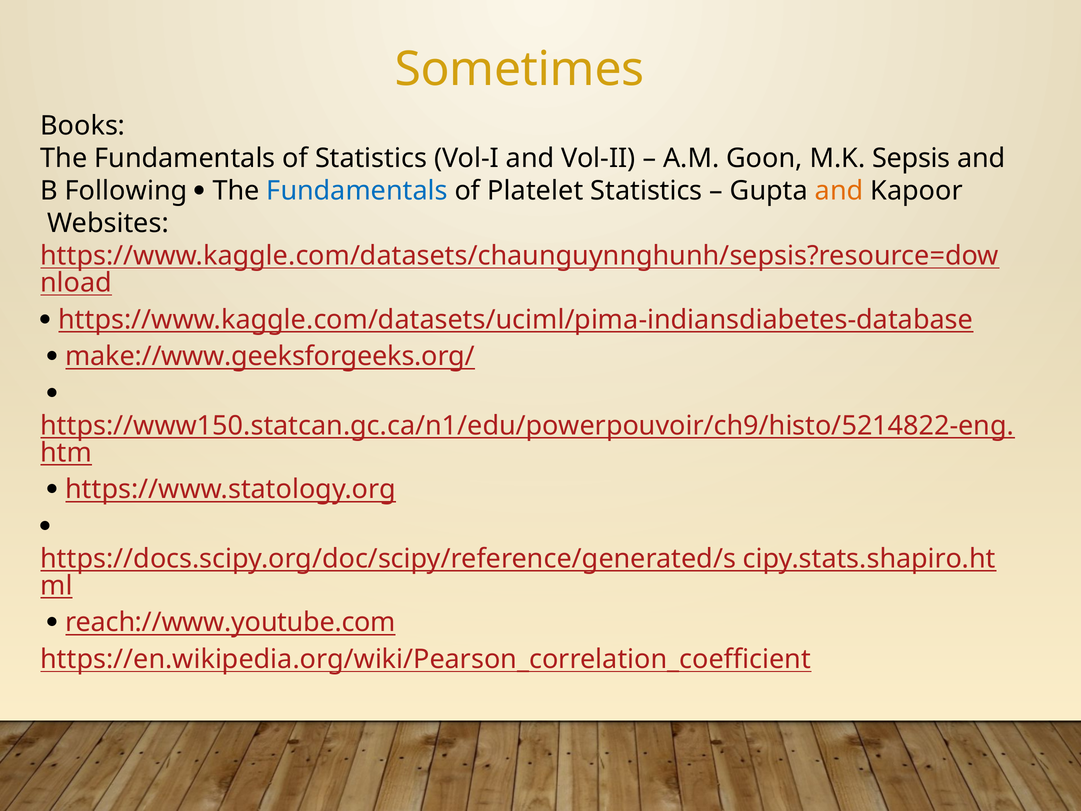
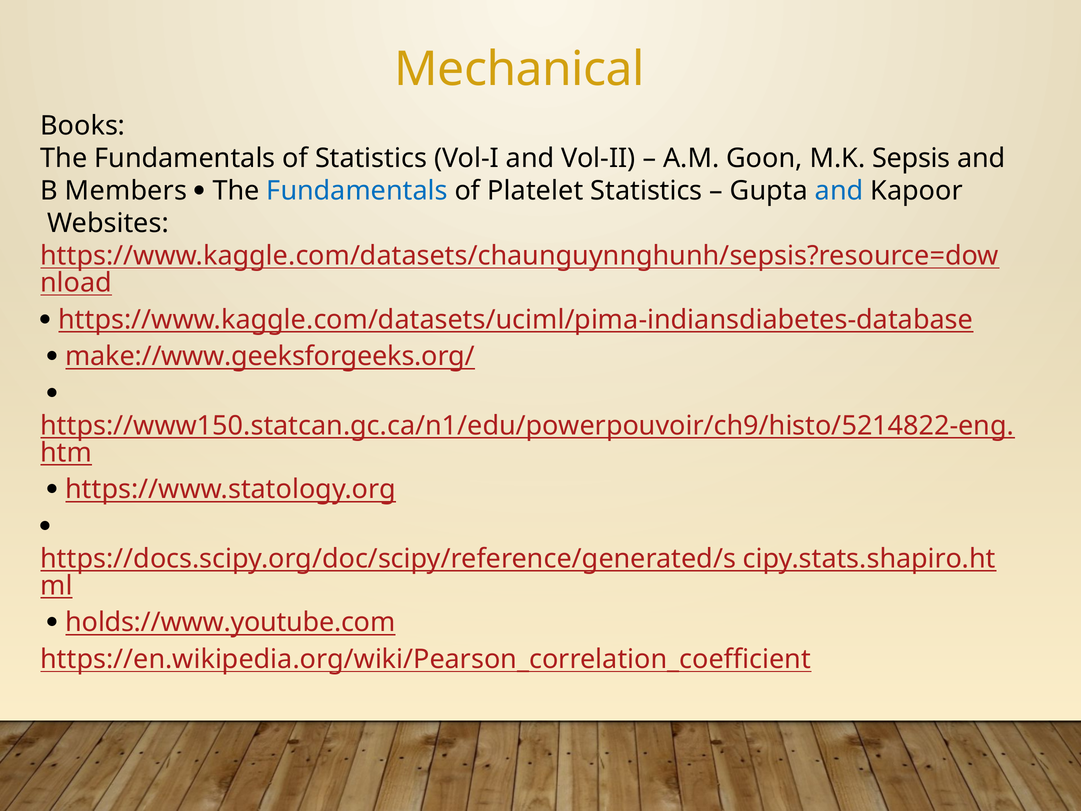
Sometimes: Sometimes -> Mechanical (520, 69)
Following: Following -> Members (126, 191)
and colour: orange -> blue (839, 191)
reach://www.youtube.com: reach://www.youtube.com -> holds://www.youtube.com (230, 622)
